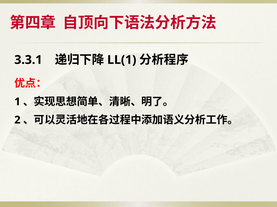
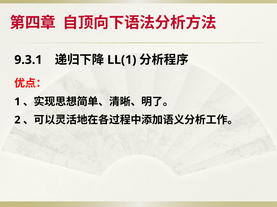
3.3.1: 3.3.1 -> 9.3.1 (28, 60)
